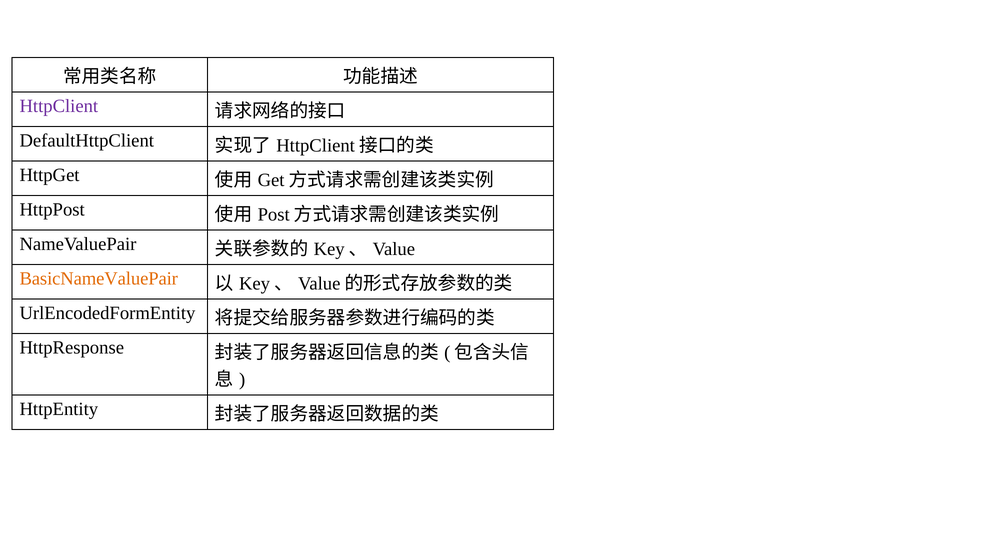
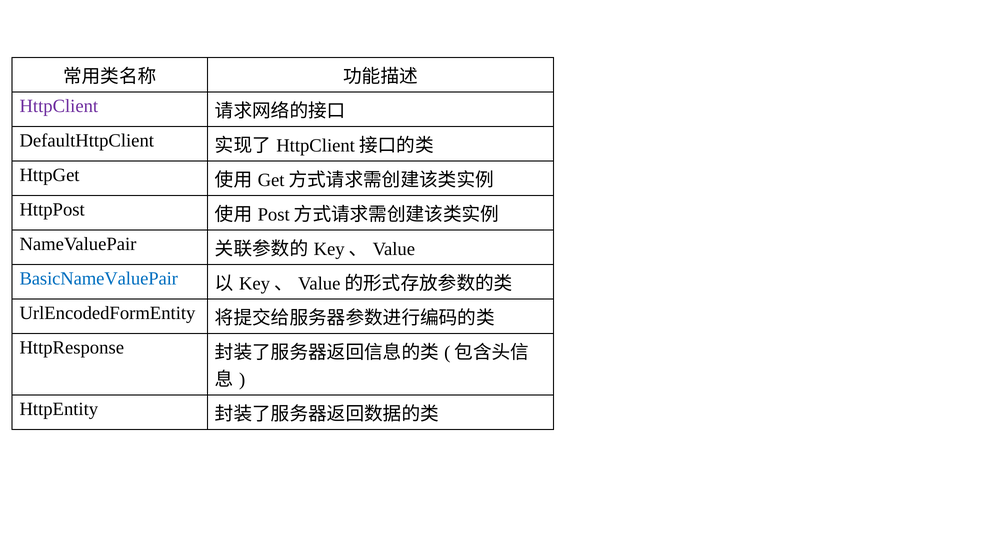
BasicNameValuePair colour: orange -> blue (99, 279)
